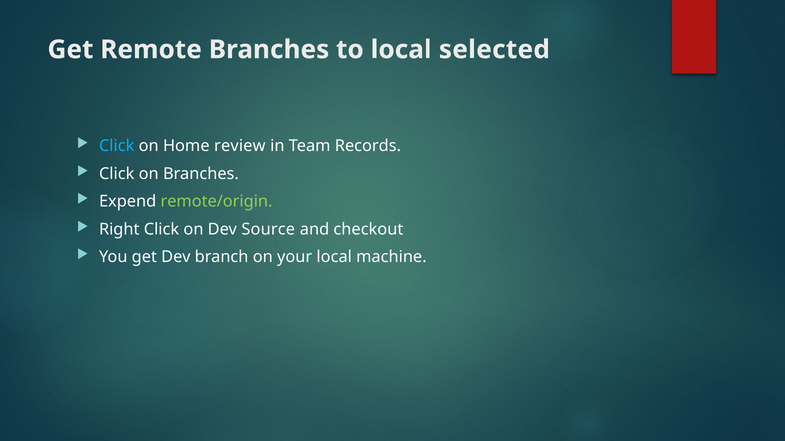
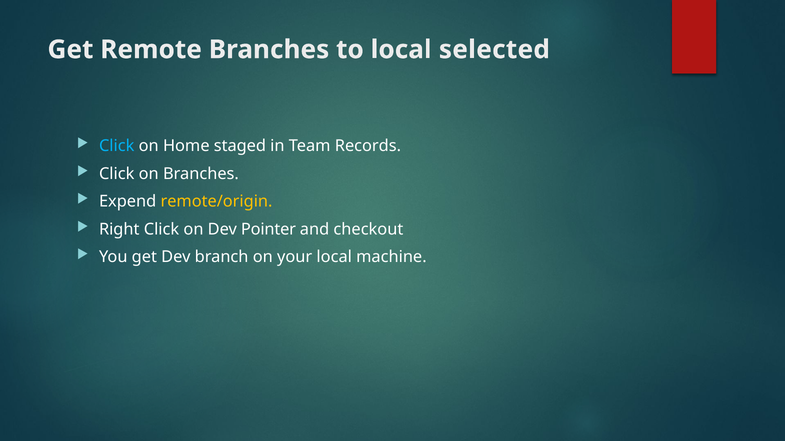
review: review -> staged (240, 146)
remote/origin colour: light green -> yellow (216, 202)
Source: Source -> Pointer (268, 230)
